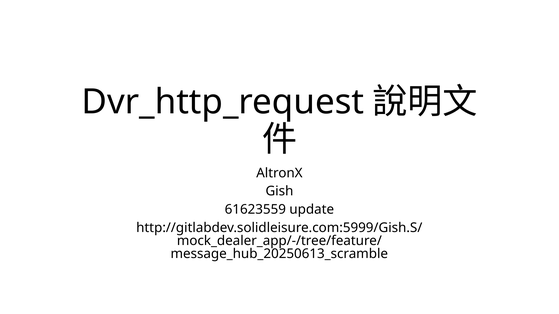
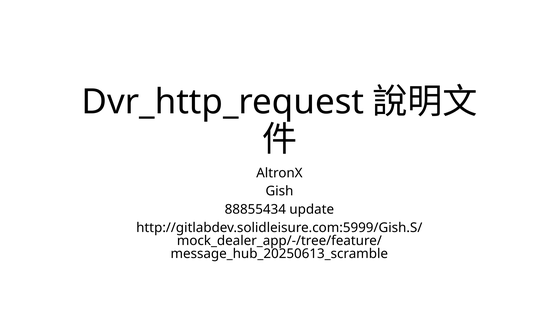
61623559: 61623559 -> 88855434 (255, 210)
